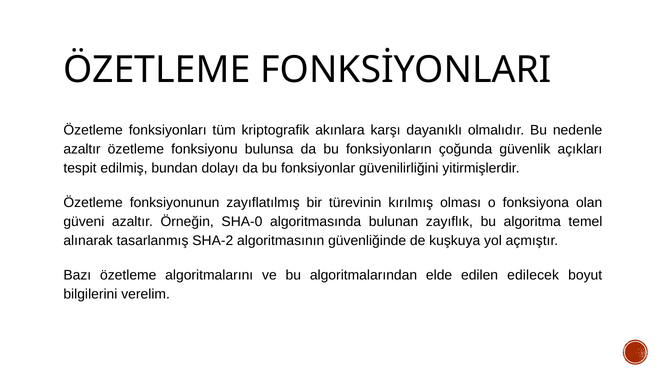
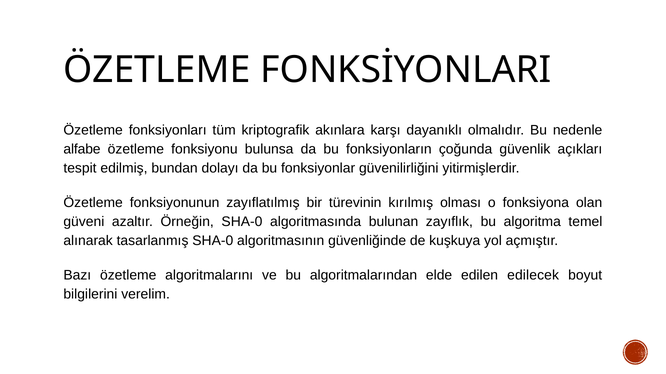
azaltır: azaltır -> alfabe (82, 149)
tasarlanmış SHA-2: SHA-2 -> SHA-0 (213, 241)
